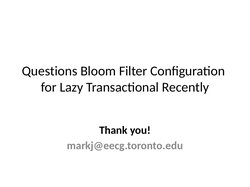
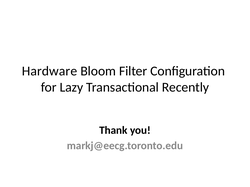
Questions: Questions -> Hardware (50, 71)
